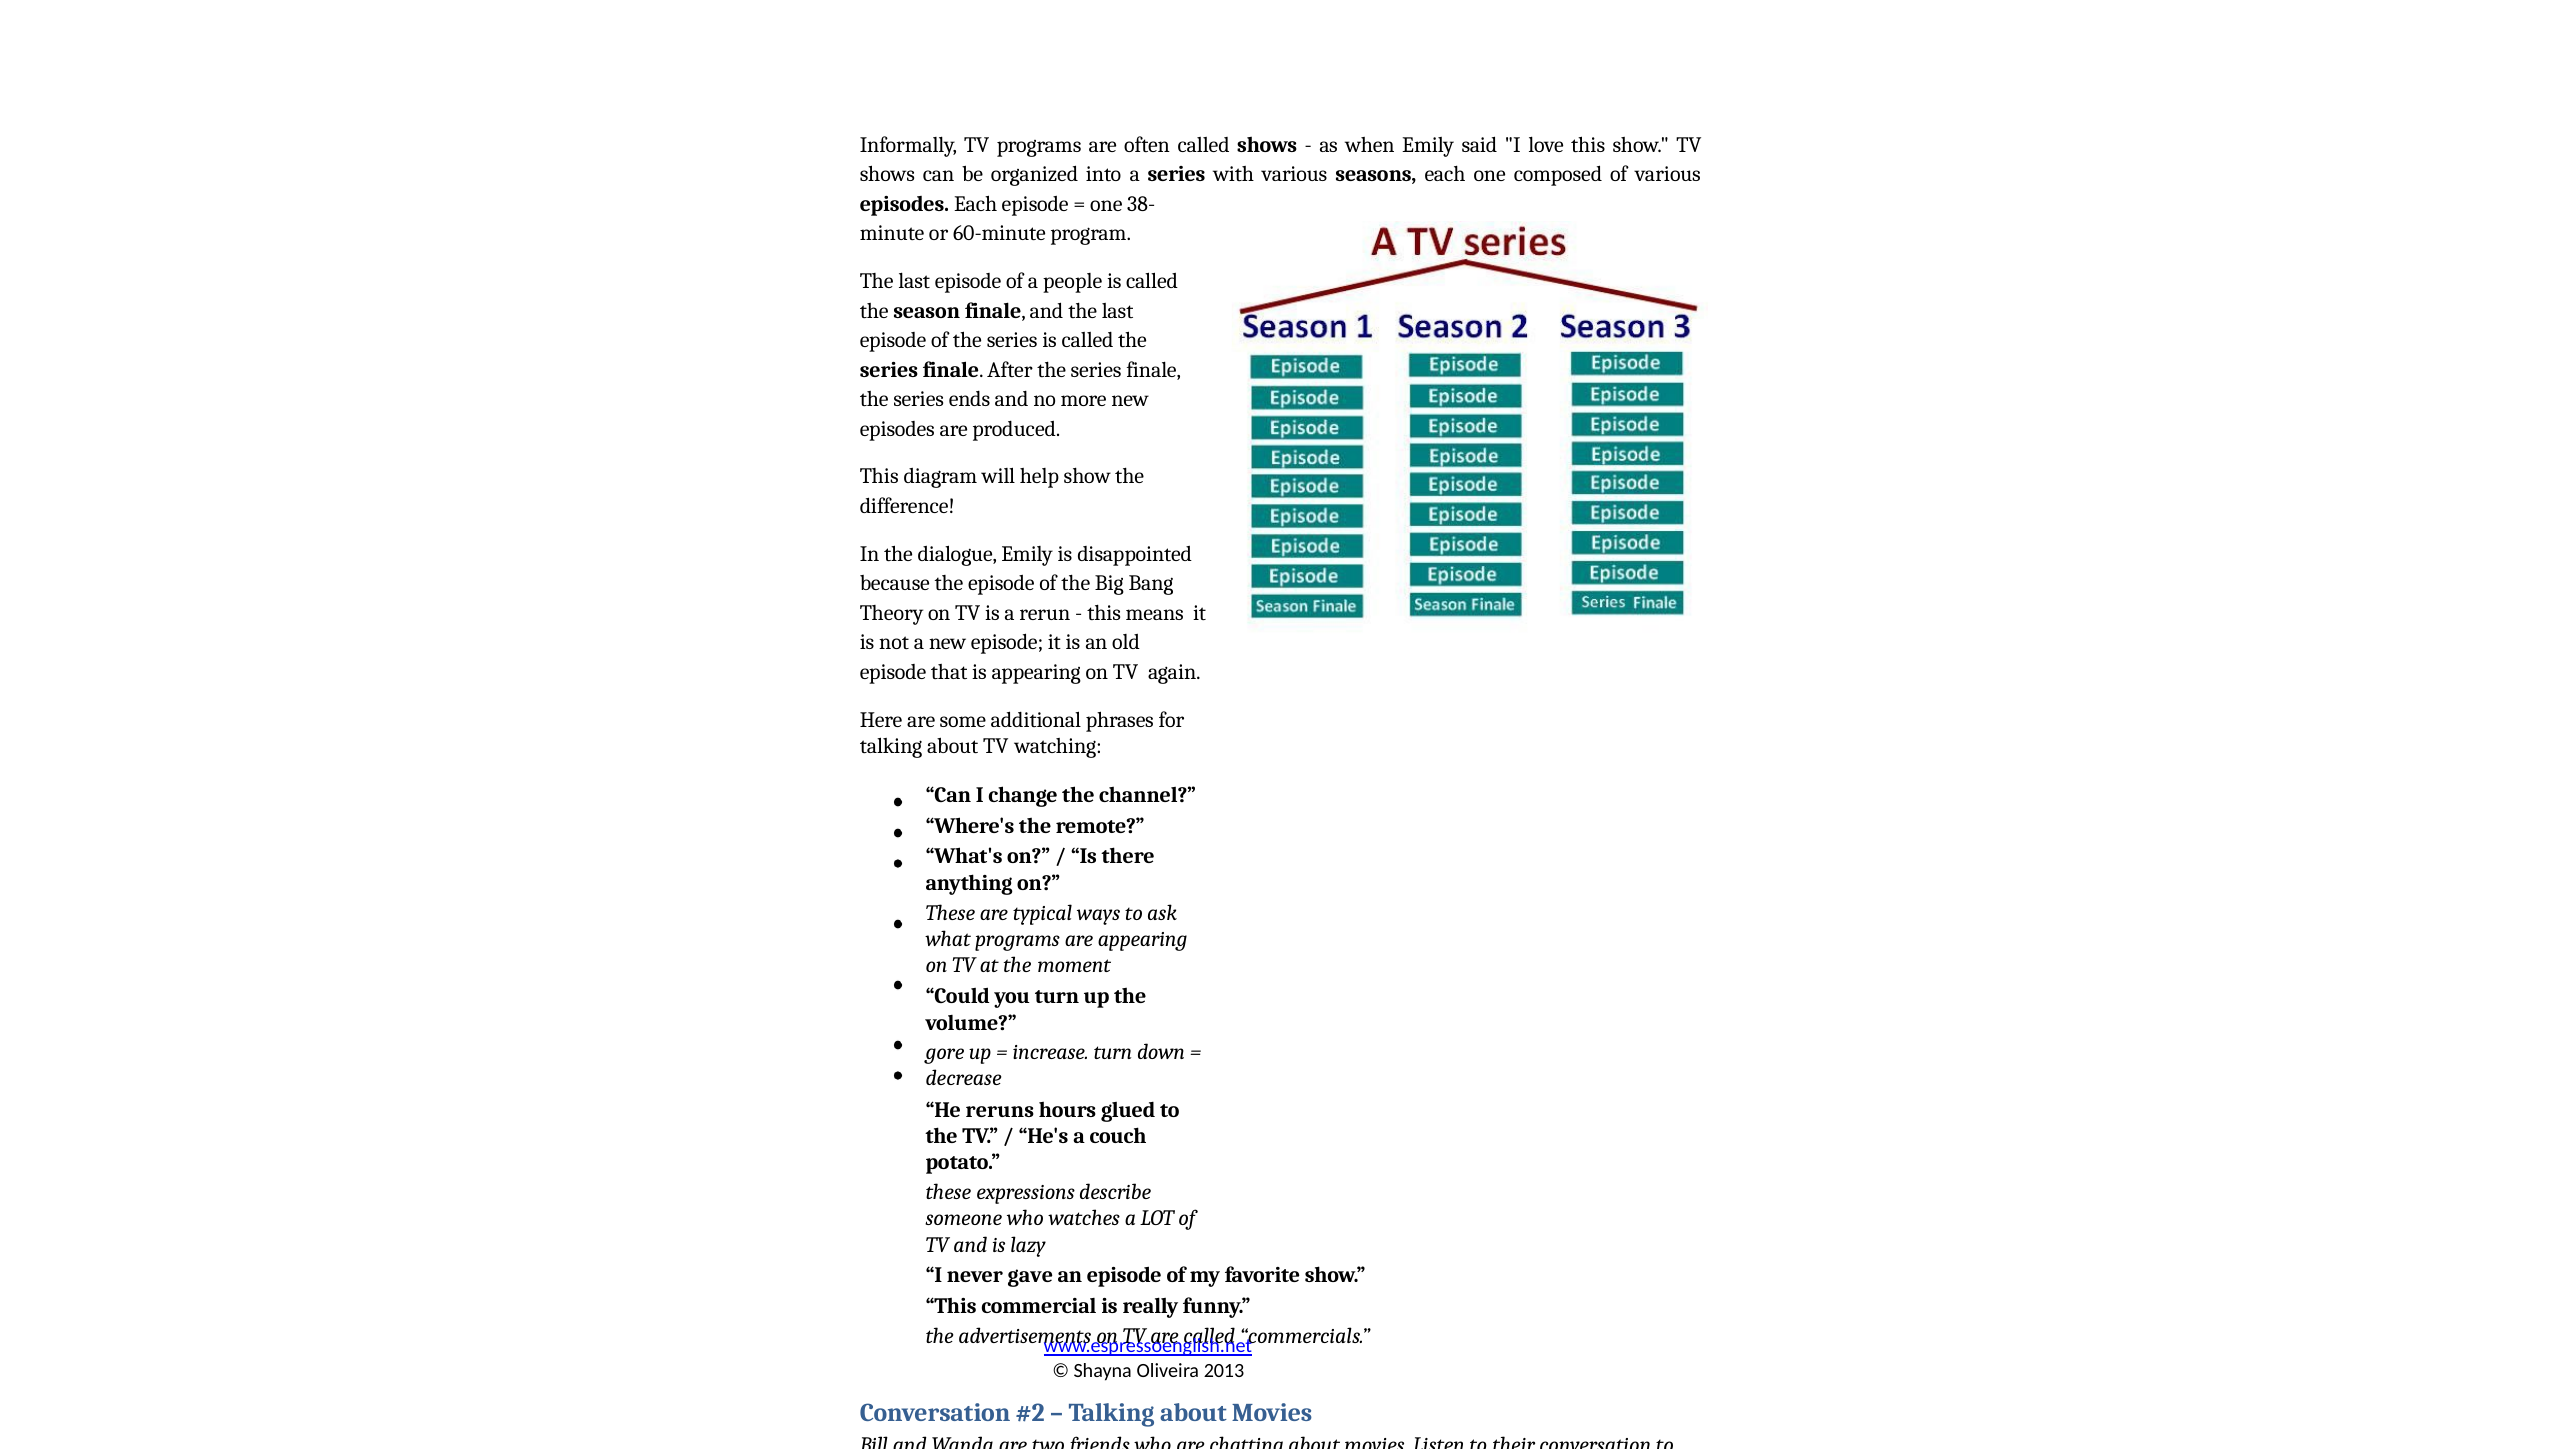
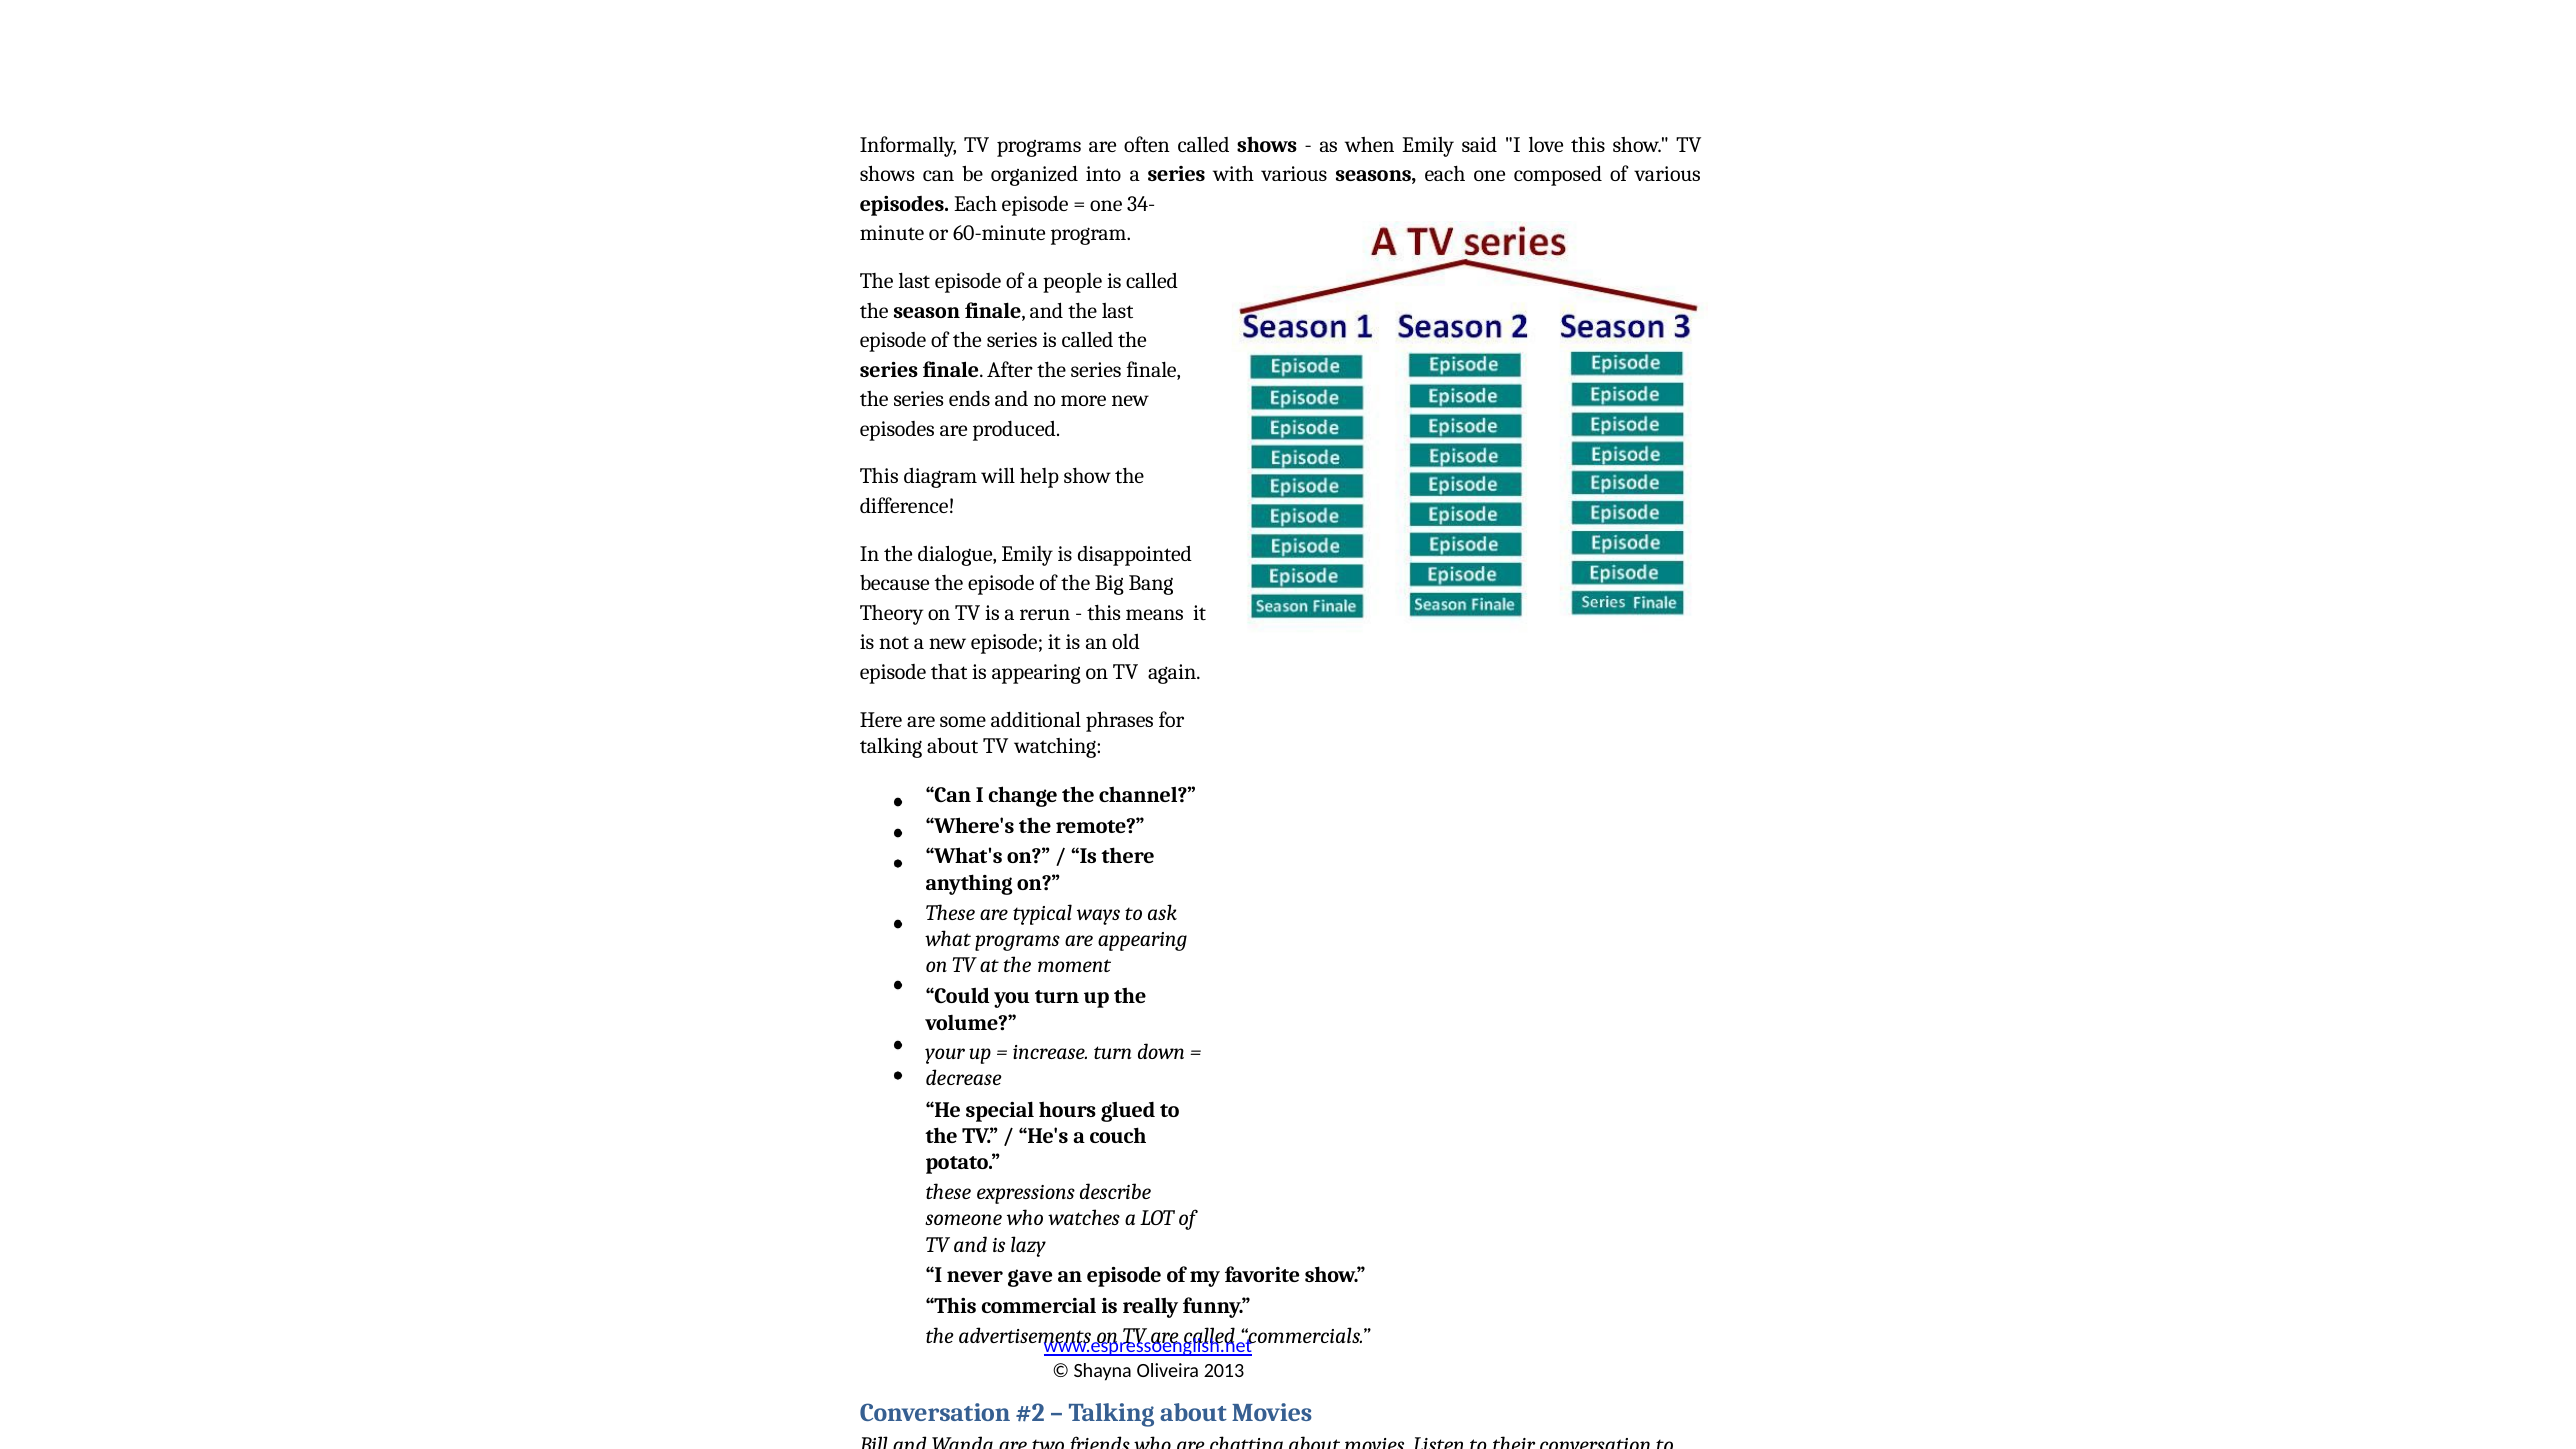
38-: 38- -> 34- (1141, 204)
gore: gore -> your (945, 1052)
reruns: reruns -> special (1000, 1110)
